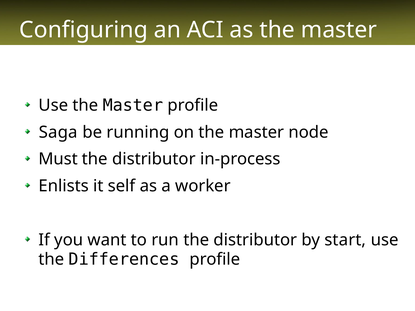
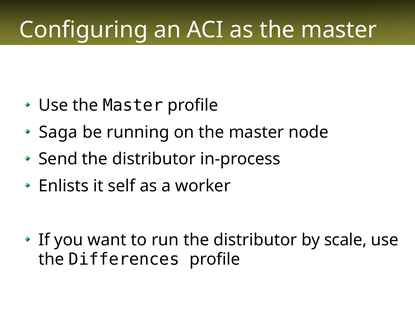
Must: Must -> Send (58, 159)
start: start -> scale (345, 240)
